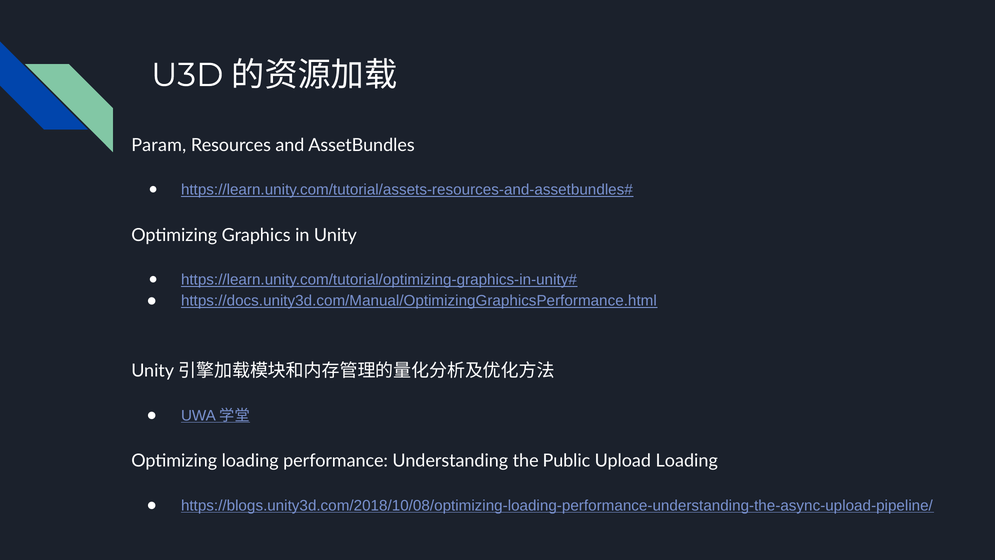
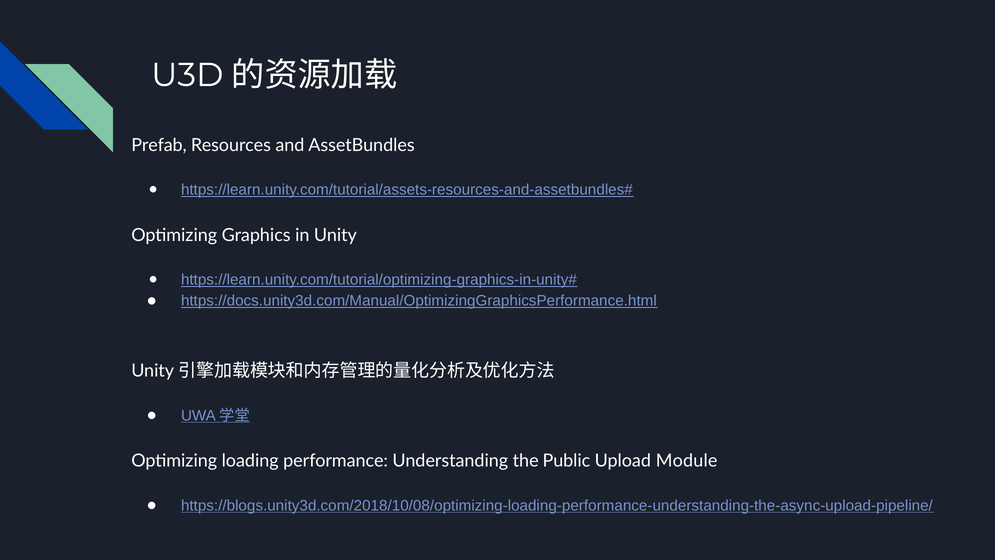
Param: Param -> Prefab (159, 145)
Upload Loading: Loading -> Module (687, 461)
